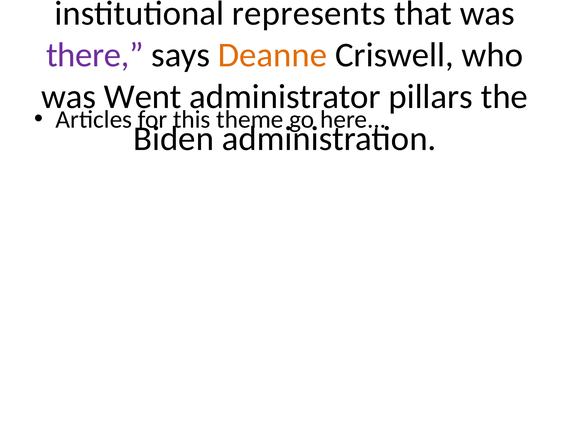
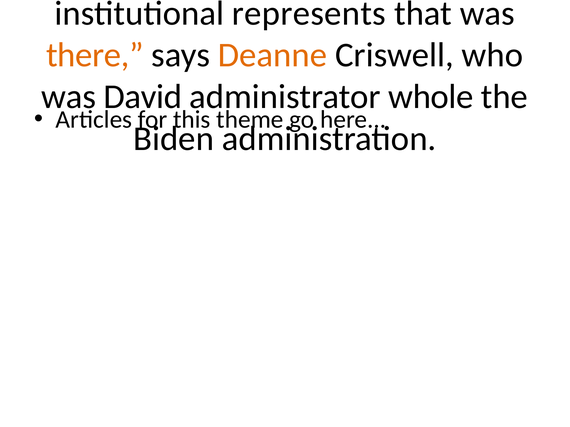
there colour: purple -> orange (95, 55)
Went: Went -> David (143, 97)
pillars: pillars -> whole (431, 97)
